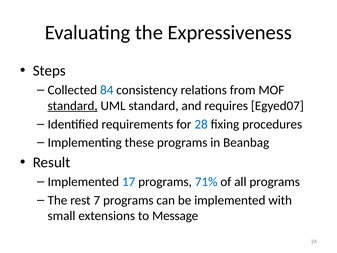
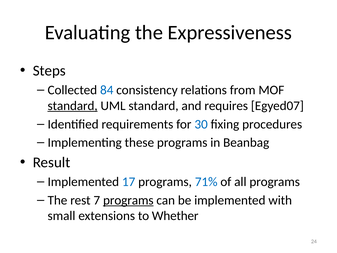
28: 28 -> 30 (201, 124)
programs underline: none -> present (128, 200)
Message: Message -> Whether (175, 216)
